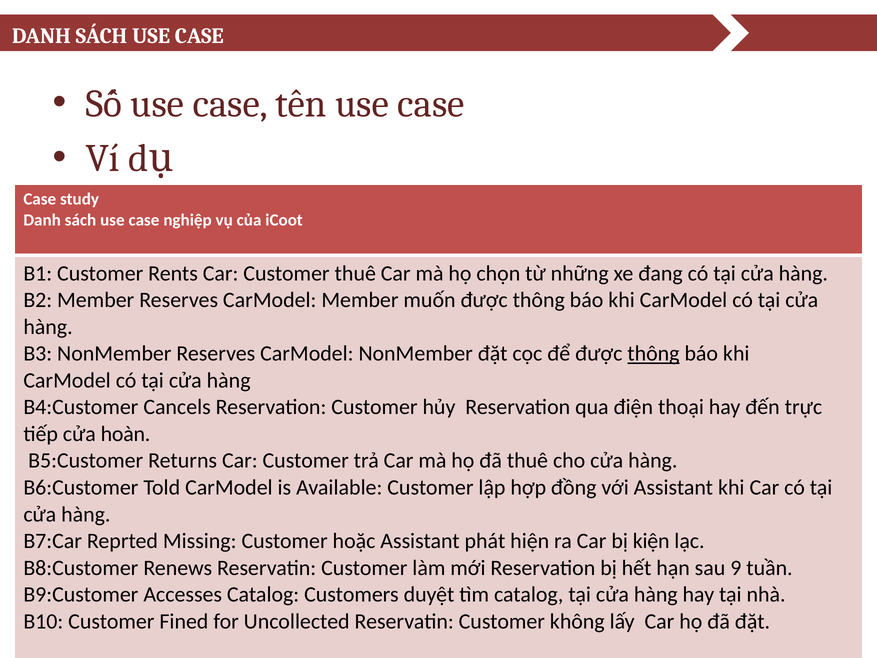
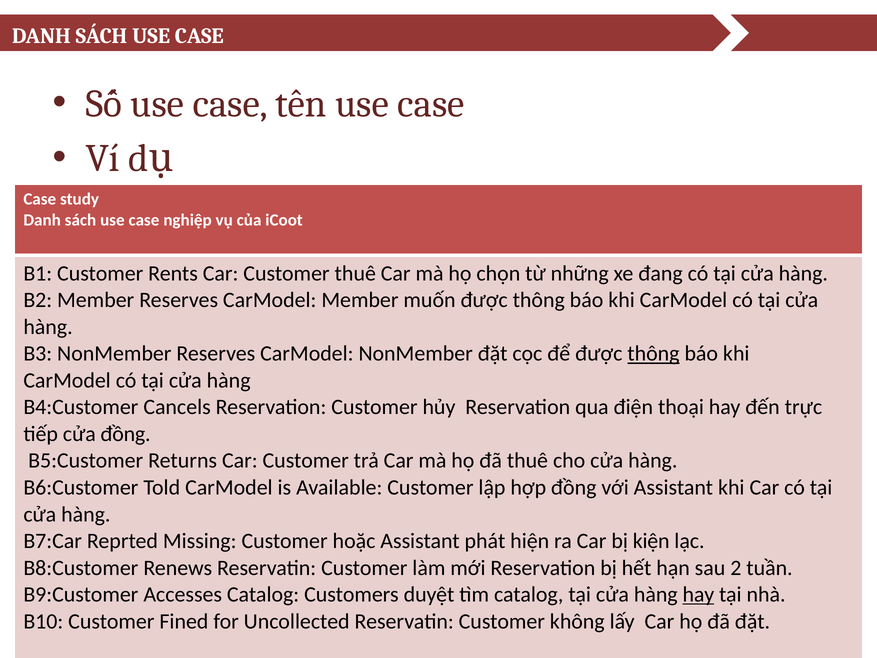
cửa hoàn: hoàn -> đồng (126, 434)
9: 9 -> 2 (736, 568)
hay underline: none -> present (698, 594)
